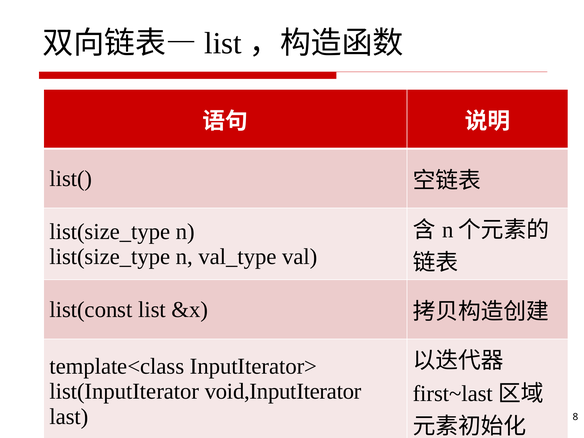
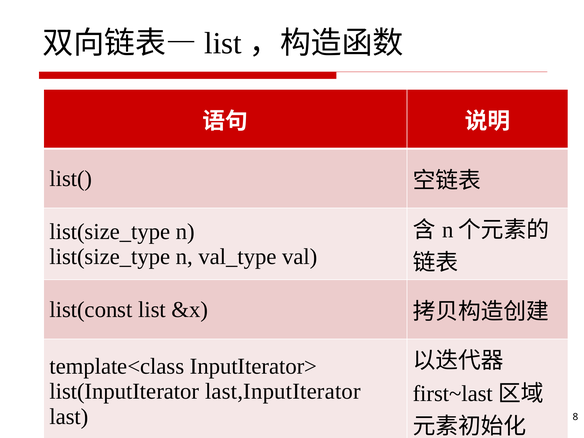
void,InputIterator: void,InputIterator -> last,InputIterator (283, 391)
